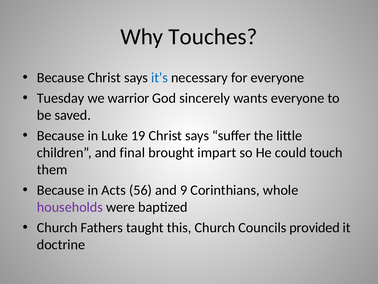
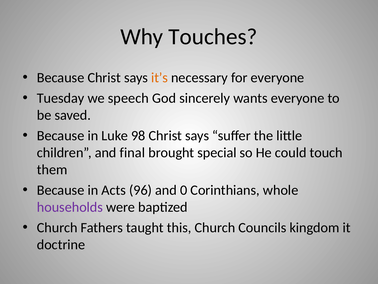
it’s colour: blue -> orange (160, 78)
warrior: warrior -> speech (128, 98)
19: 19 -> 98 (138, 135)
impart: impart -> special (217, 152)
56: 56 -> 96 (141, 190)
9: 9 -> 0 (184, 190)
provided: provided -> kingdom (314, 227)
